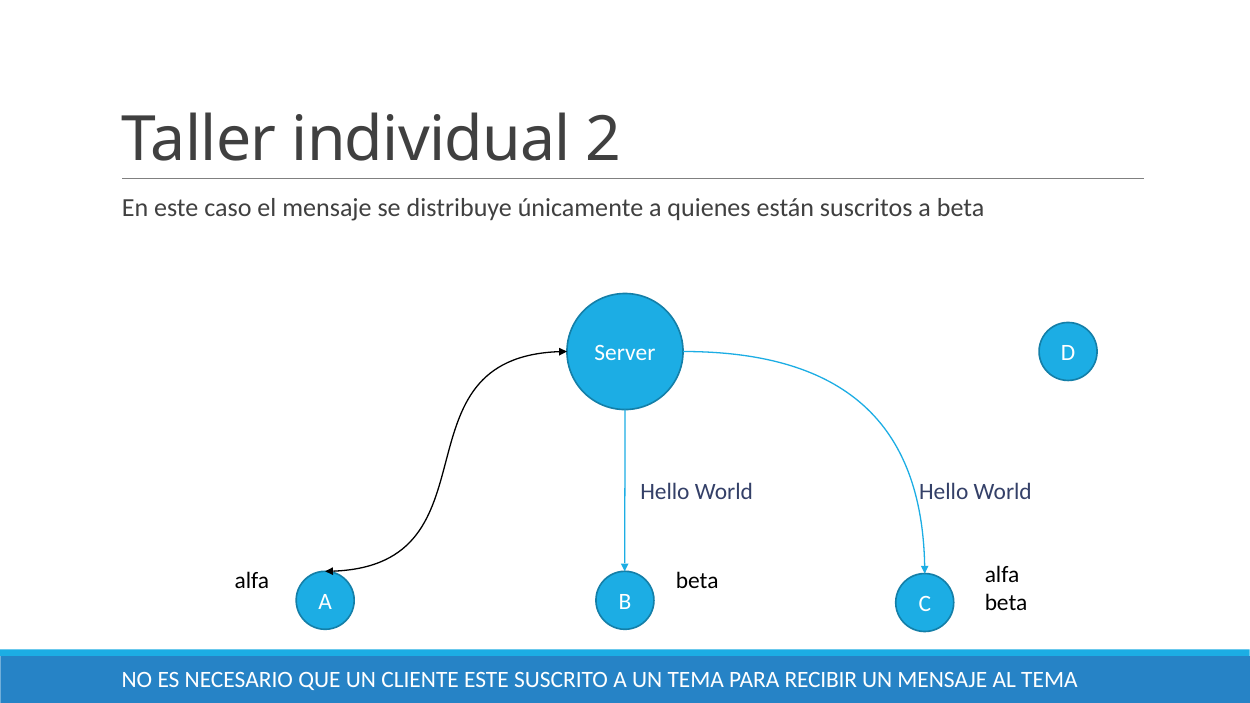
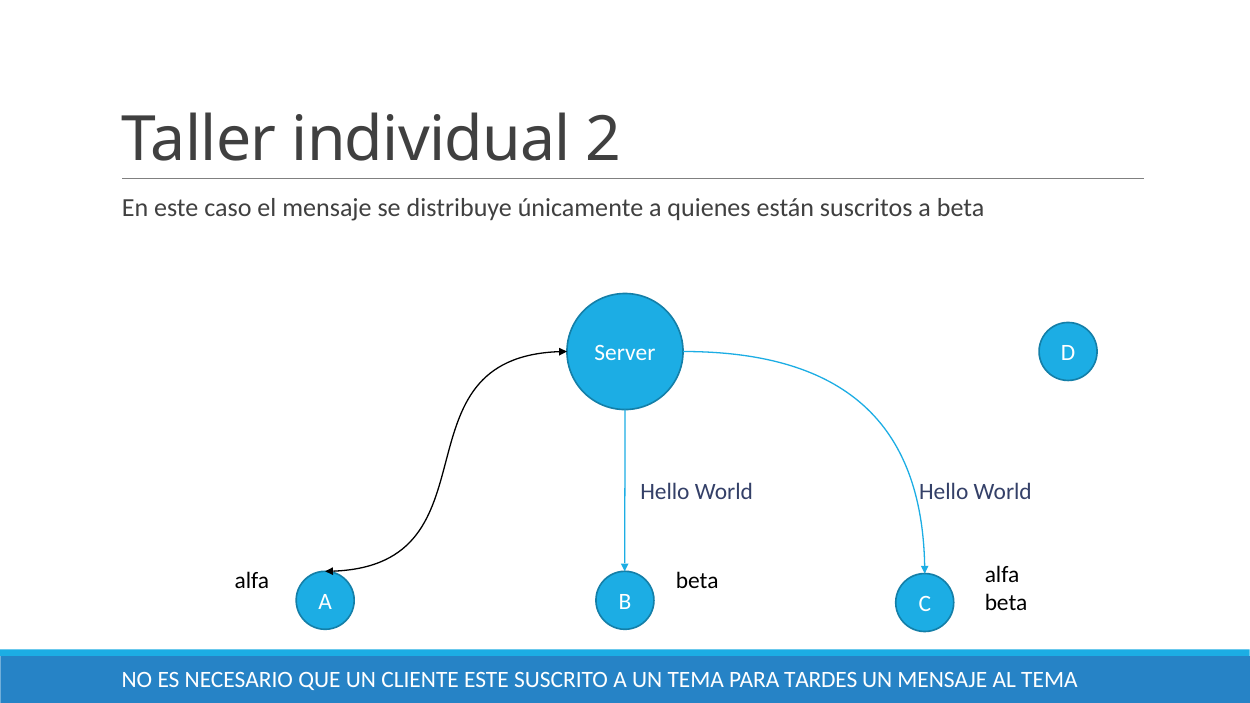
RECIBIR: RECIBIR -> TARDES (821, 680)
